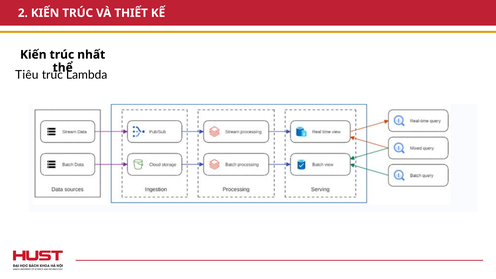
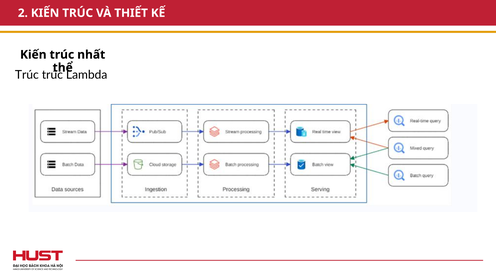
Tiêu: Tiêu -> Trúc (27, 75)
